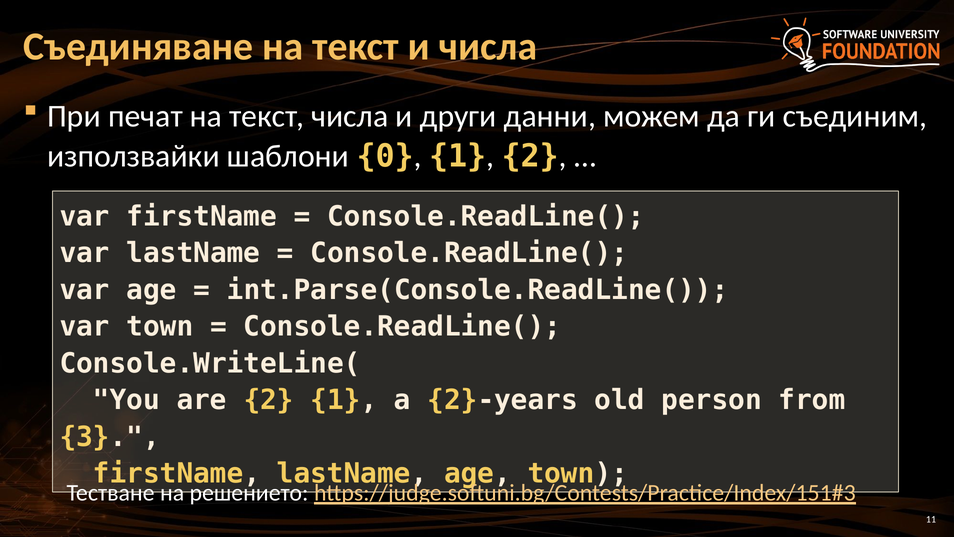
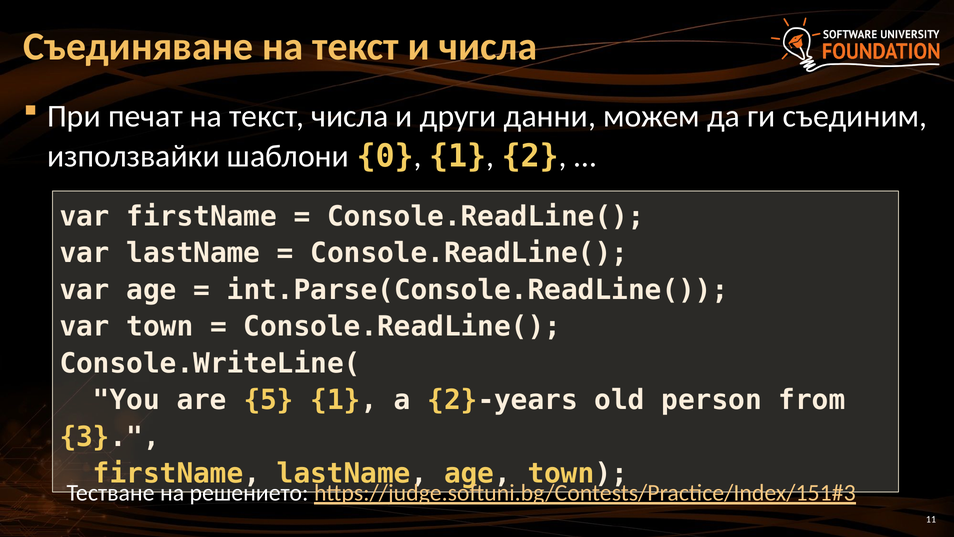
are 2: 2 -> 5 (269, 400)
